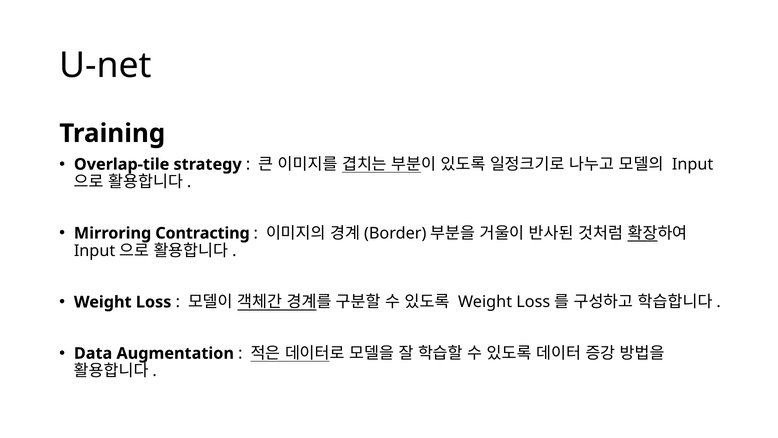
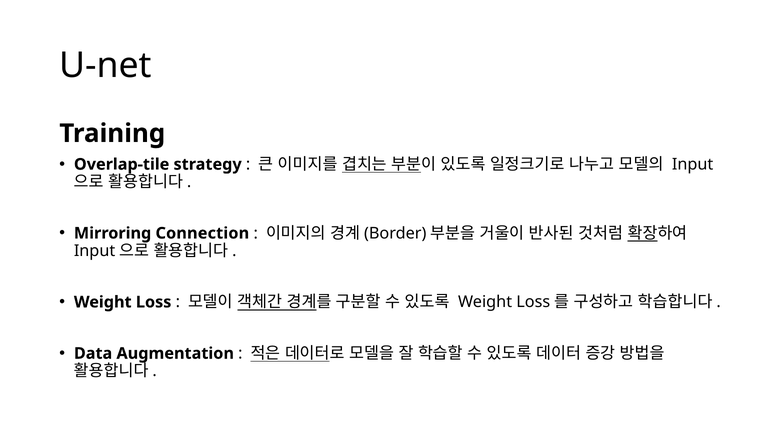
Contracting: Contracting -> Connection (202, 233)
